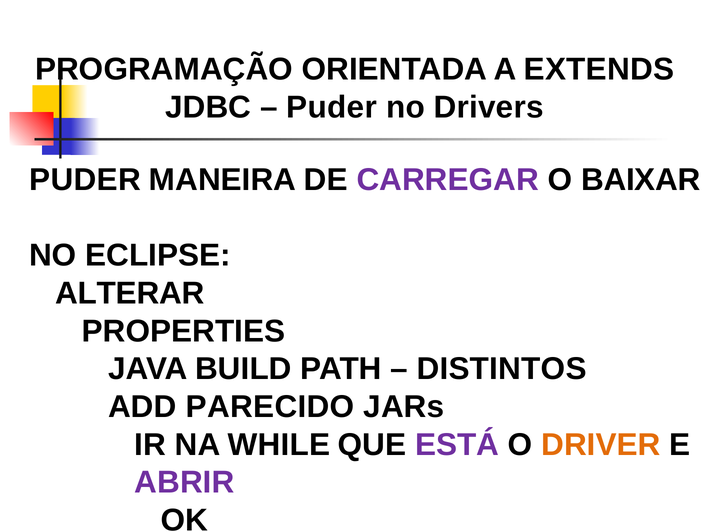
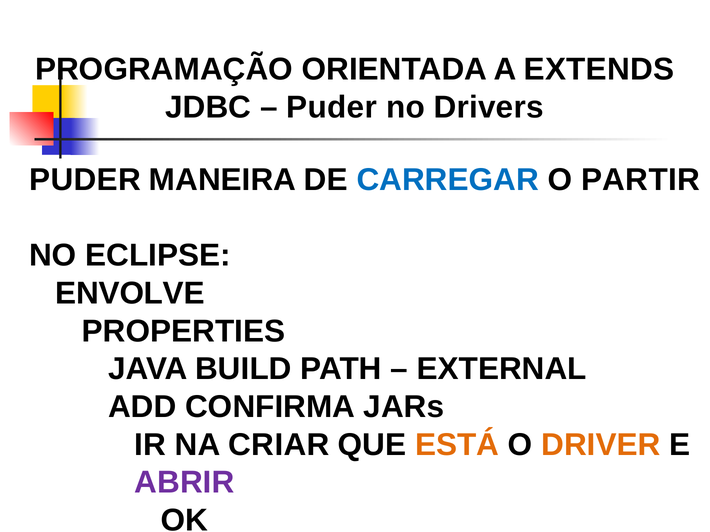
CARREGAR colour: purple -> blue (448, 180)
BAIXAR: BAIXAR -> PARTIR (640, 180)
ALTERAR: ALTERAR -> ENVOLVE (130, 294)
DISTINTOS: DISTINTOS -> EXTERNAL (502, 369)
PARECIDO: PARECIDO -> CONFIRMA (270, 407)
WHILE: WHILE -> CRIAR (279, 445)
ESTÁ colour: purple -> orange (457, 445)
